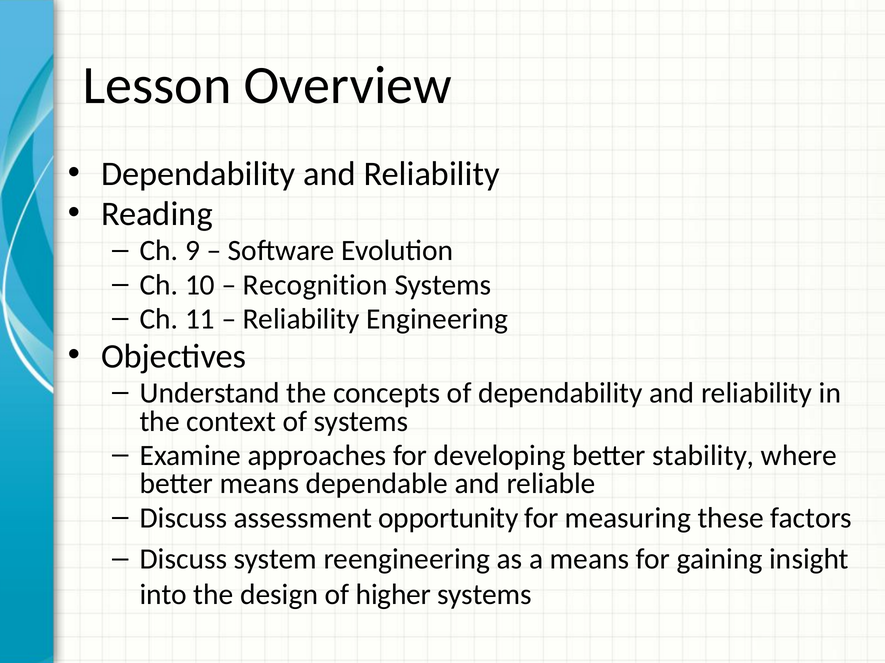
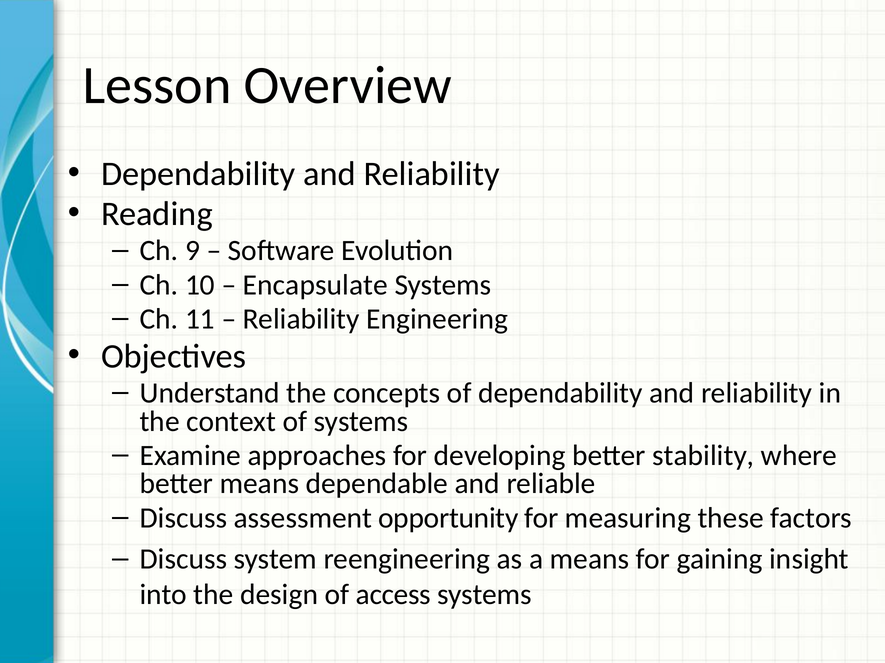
Recognition: Recognition -> Encapsulate (315, 285)
higher: higher -> access (393, 595)
